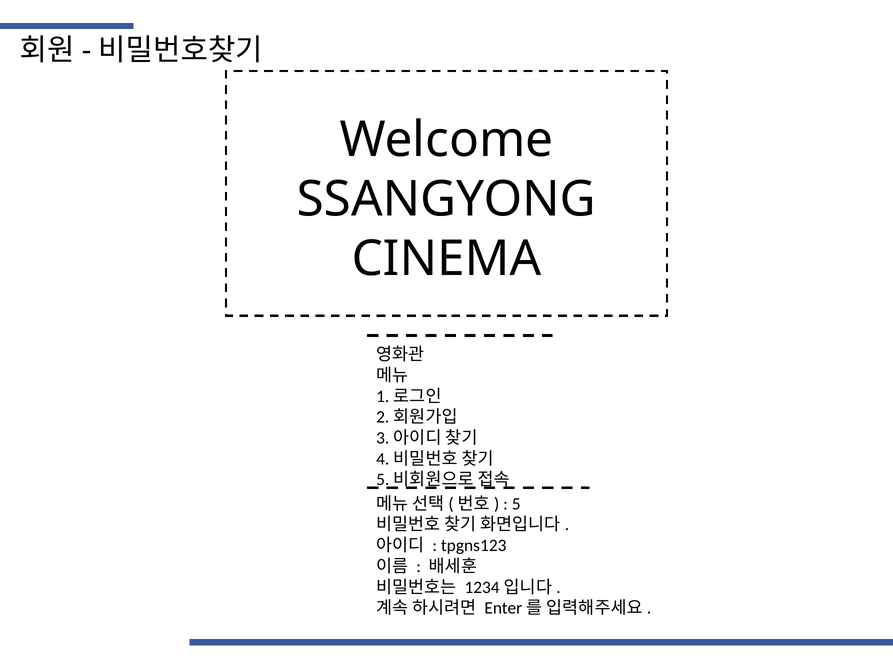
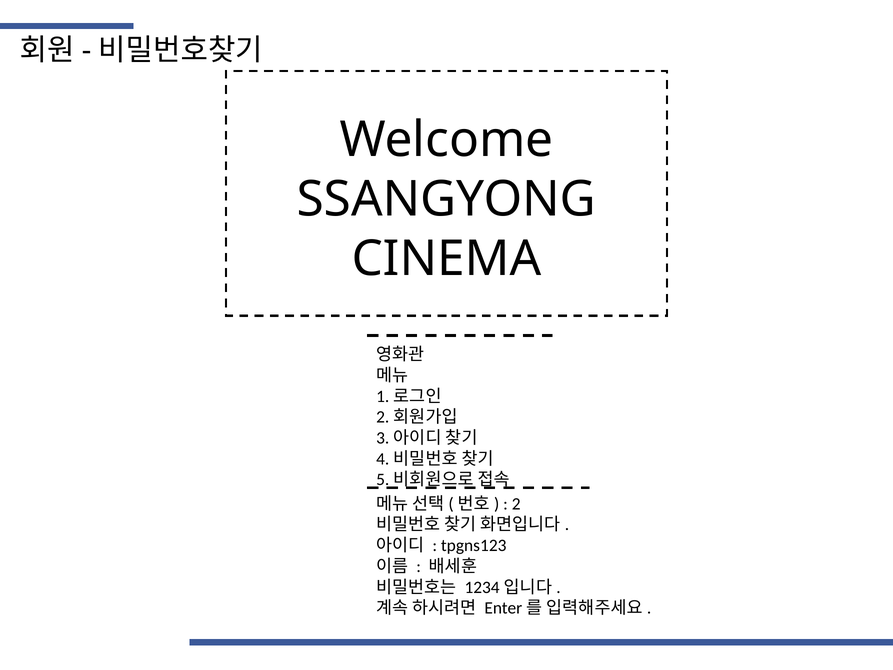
5: 5 -> 2 (516, 504)
